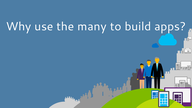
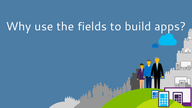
many: many -> fields (92, 26)
